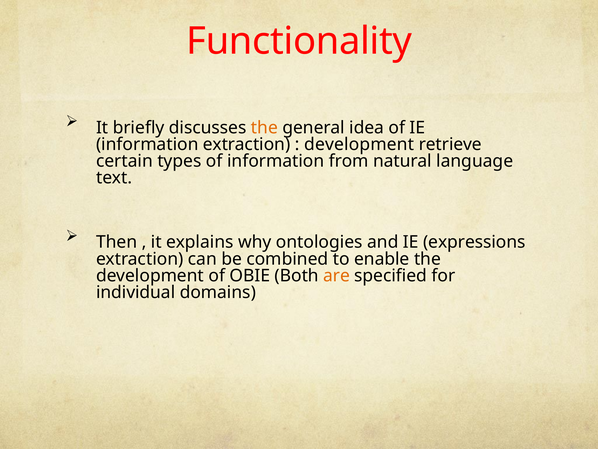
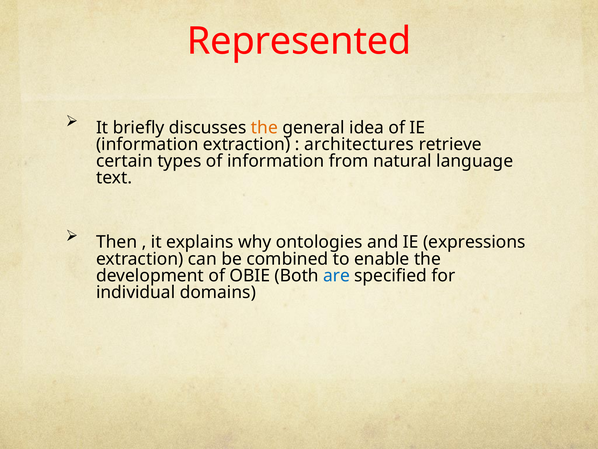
Functionality: Functionality -> Represented (299, 41)
development: development -> architectures (359, 144)
are colour: orange -> blue (337, 275)
